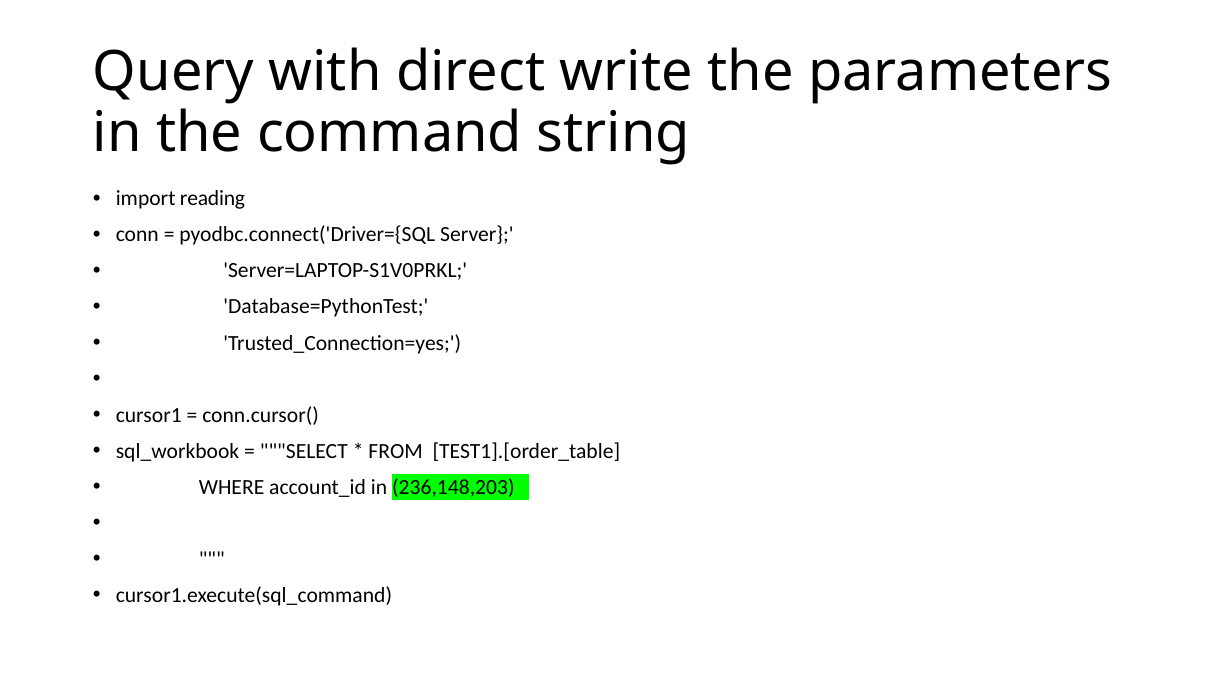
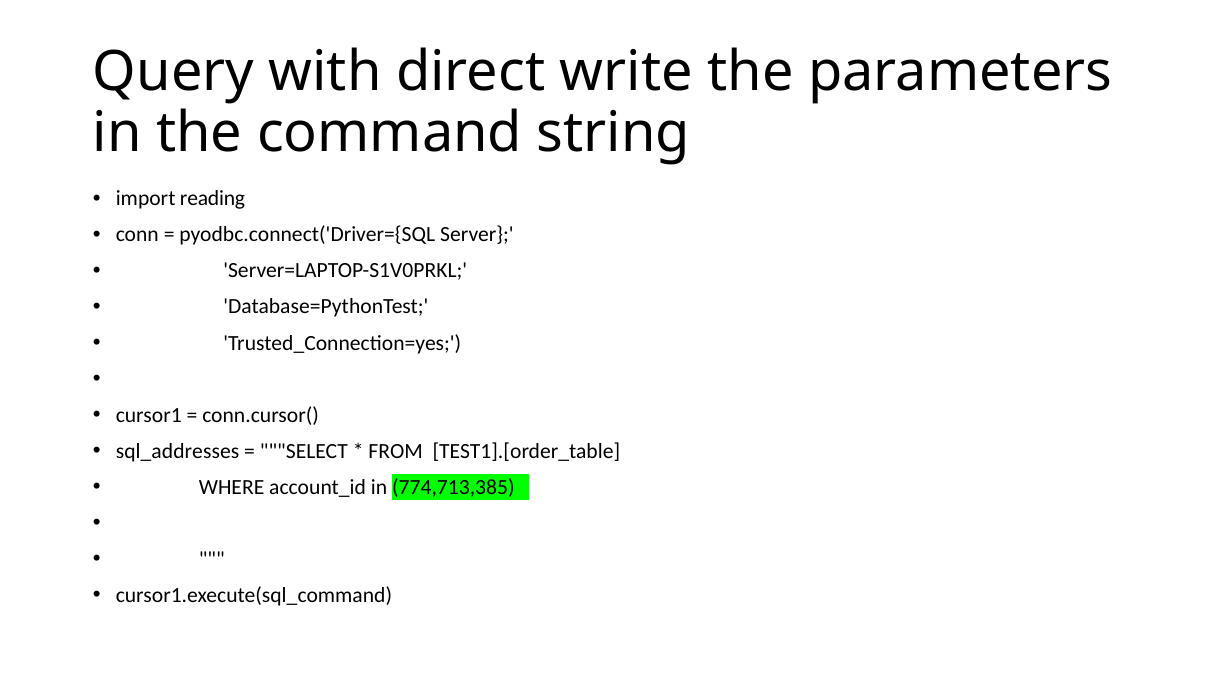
sql_workbook: sql_workbook -> sql_addresses (178, 451)
236,148,203: 236,148,203 -> 774,713,385 (453, 487)
